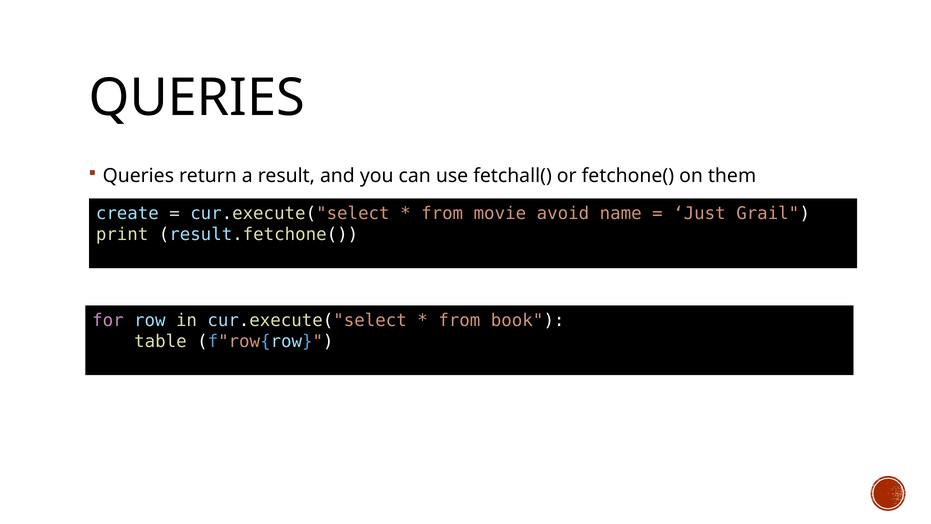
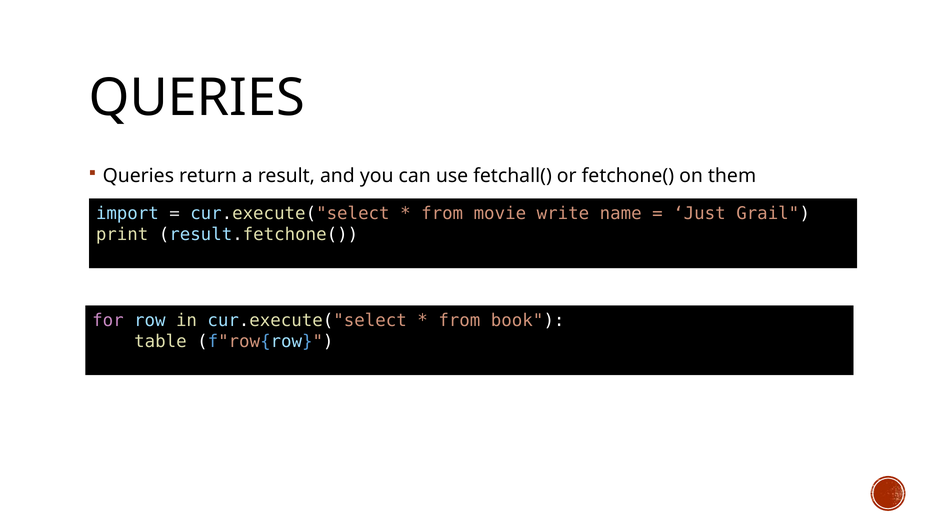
create: create -> import (127, 213)
avoid: avoid -> write (563, 213)
